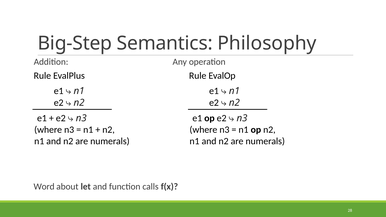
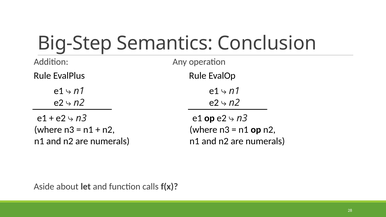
Philosophy: Philosophy -> Conclusion (267, 43)
Word: Word -> Aside (44, 187)
